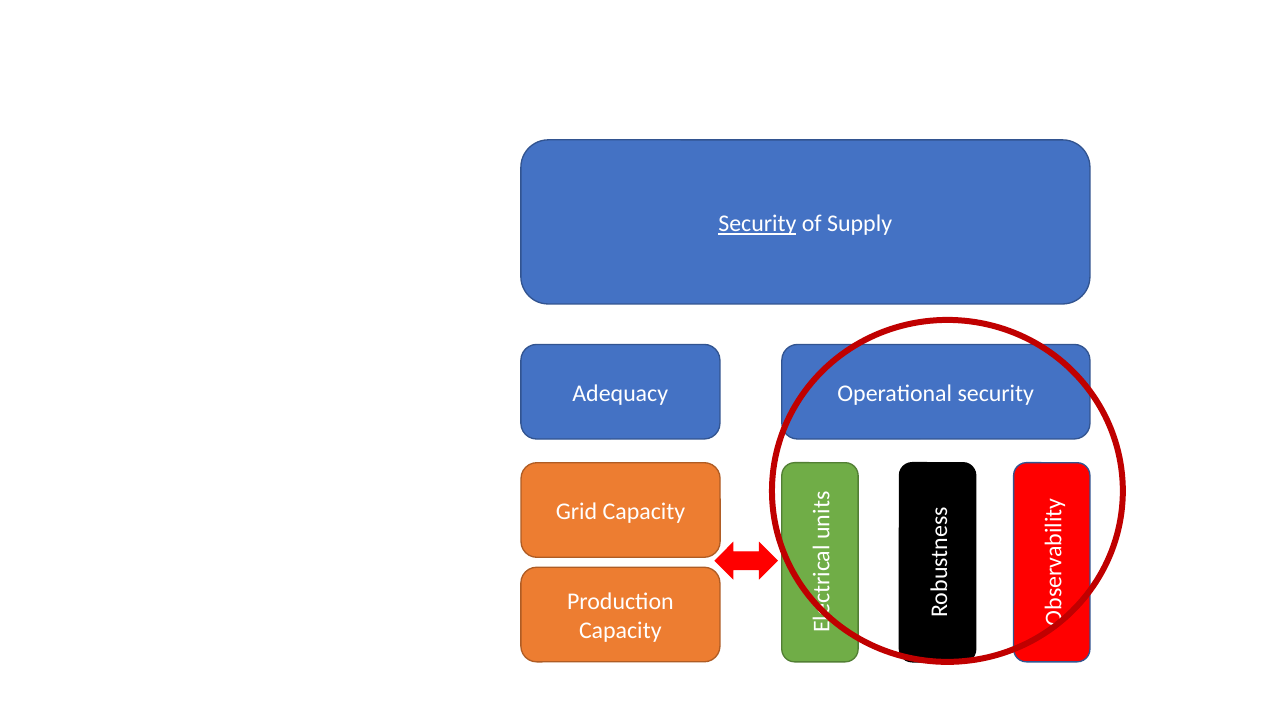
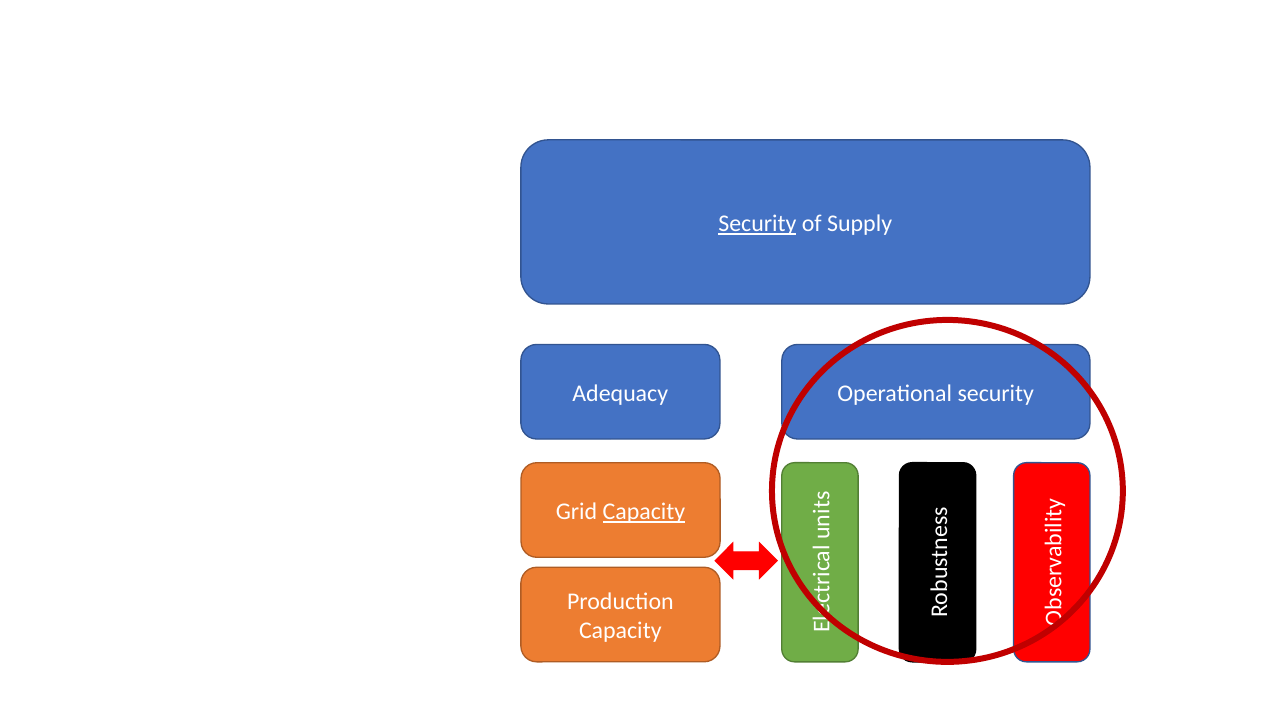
Capacity underline: none -> present (644, 511)
